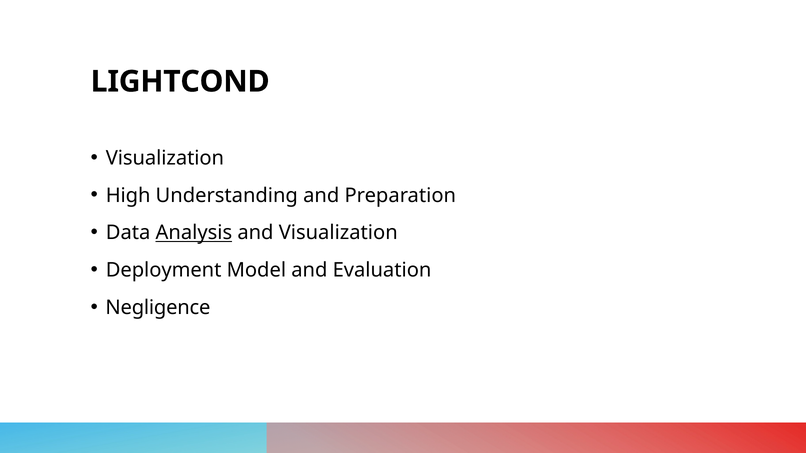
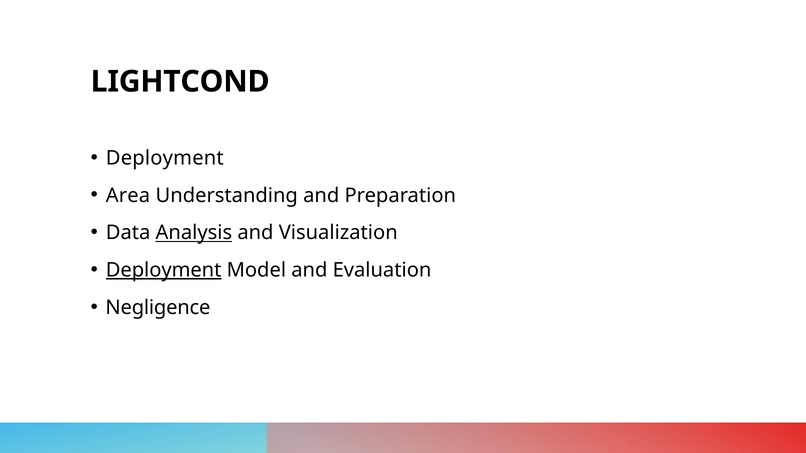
Visualization: Visualization -> Deployment (165, 158)
High: High -> Area (128, 196)
Deployment underline: none -> present (164, 270)
